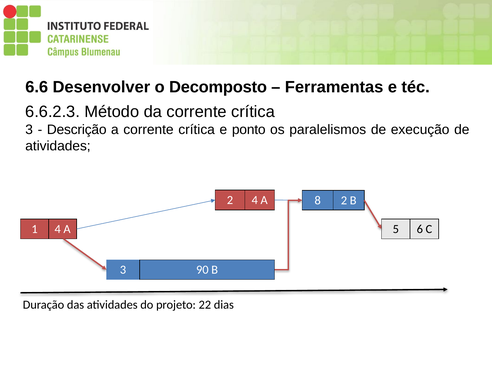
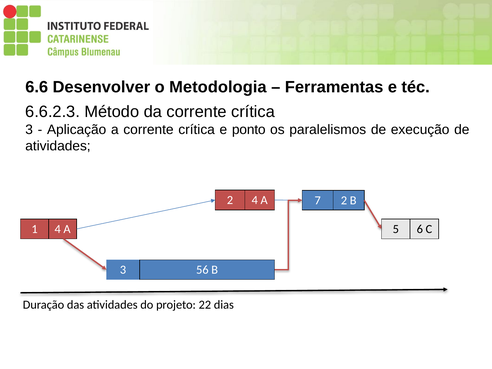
Decomposto: Decomposto -> Metodologia (218, 87)
Descrição: Descrição -> Aplicação (77, 130)
8: 8 -> 7 (318, 201)
90: 90 -> 56 (202, 270)
